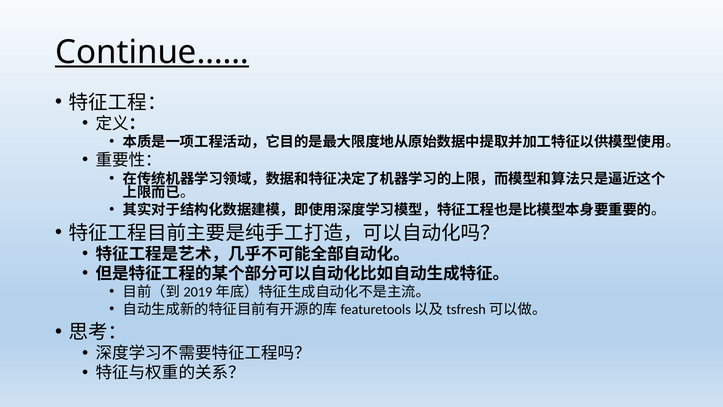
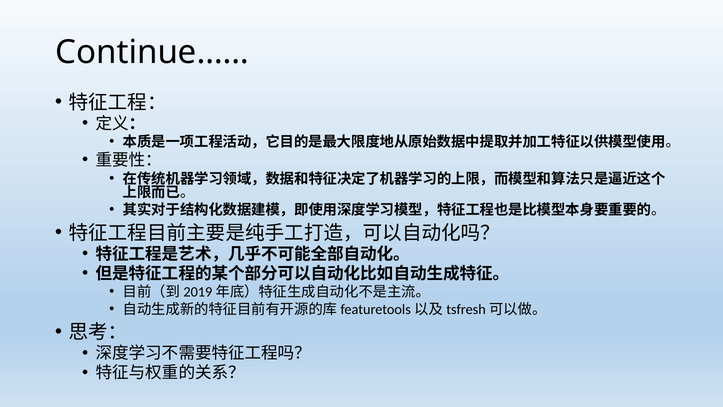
Continue…… underline: present -> none (152, 52)
